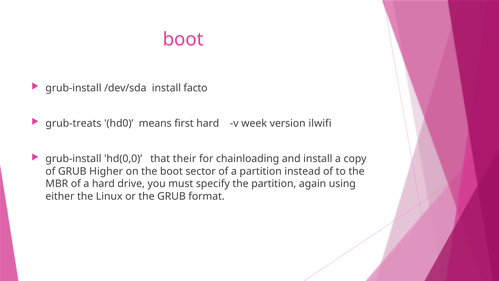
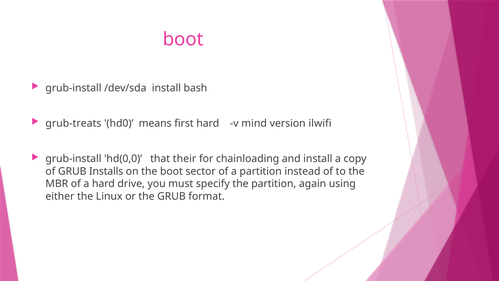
facto: facto -> bash (195, 88)
week: week -> mind (254, 123)
Higher: Higher -> Installs (106, 171)
